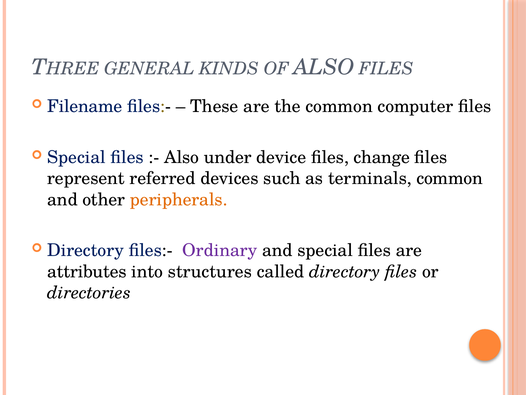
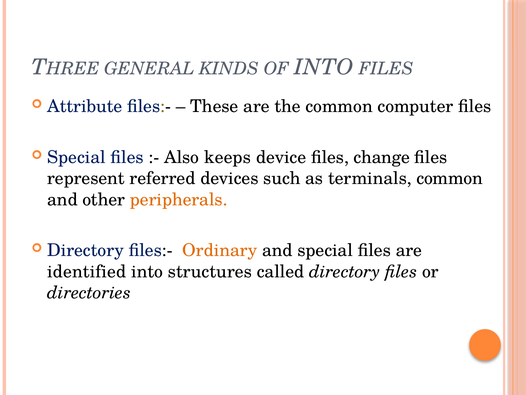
OF ALSO: ALSO -> INTO (324, 67)
Filename: Filename -> Attribute (85, 106)
under: under -> keeps (228, 157)
Ordinary colour: purple -> orange (220, 250)
attributes: attributes -> identified (87, 271)
